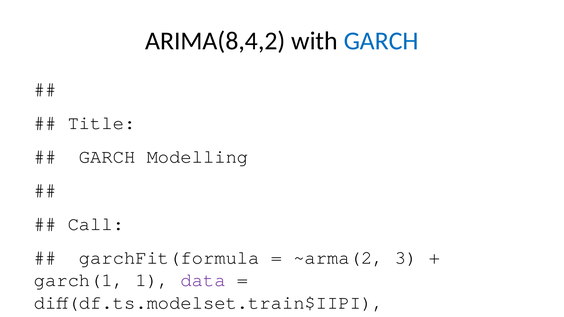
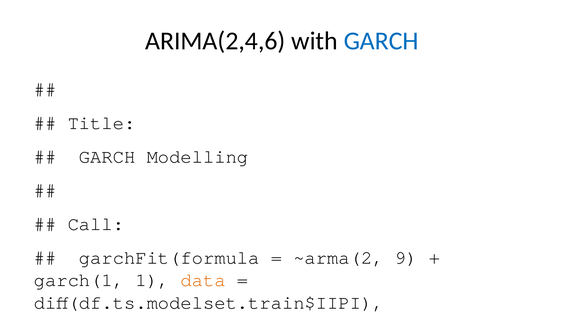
ARIMA(8,4,2: ARIMA(8,4,2 -> ARIMA(2,4,6 (215, 41)
3: 3 -> 9 (406, 258)
data colour: purple -> orange (203, 280)
